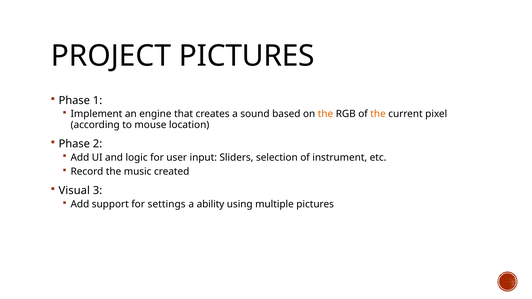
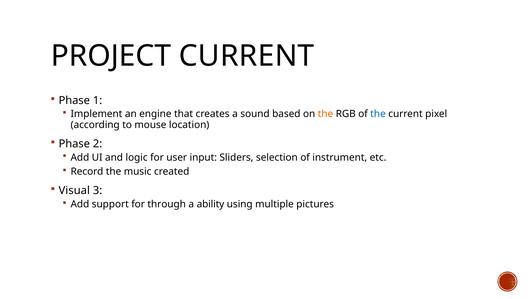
PROJECT PICTURES: PICTURES -> CURRENT (247, 56)
the colour: orange -> blue (378, 114)
settings: settings -> through (167, 204)
